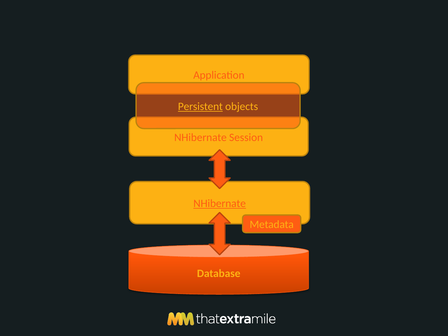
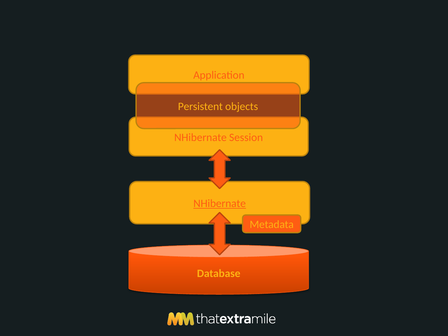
Persistent underline: present -> none (200, 106)
